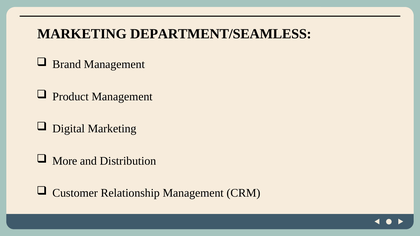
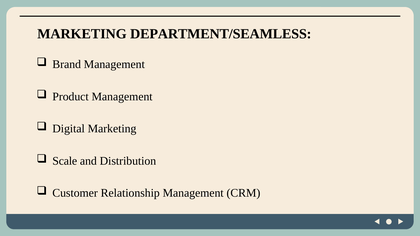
More: More -> Scale (65, 161)
